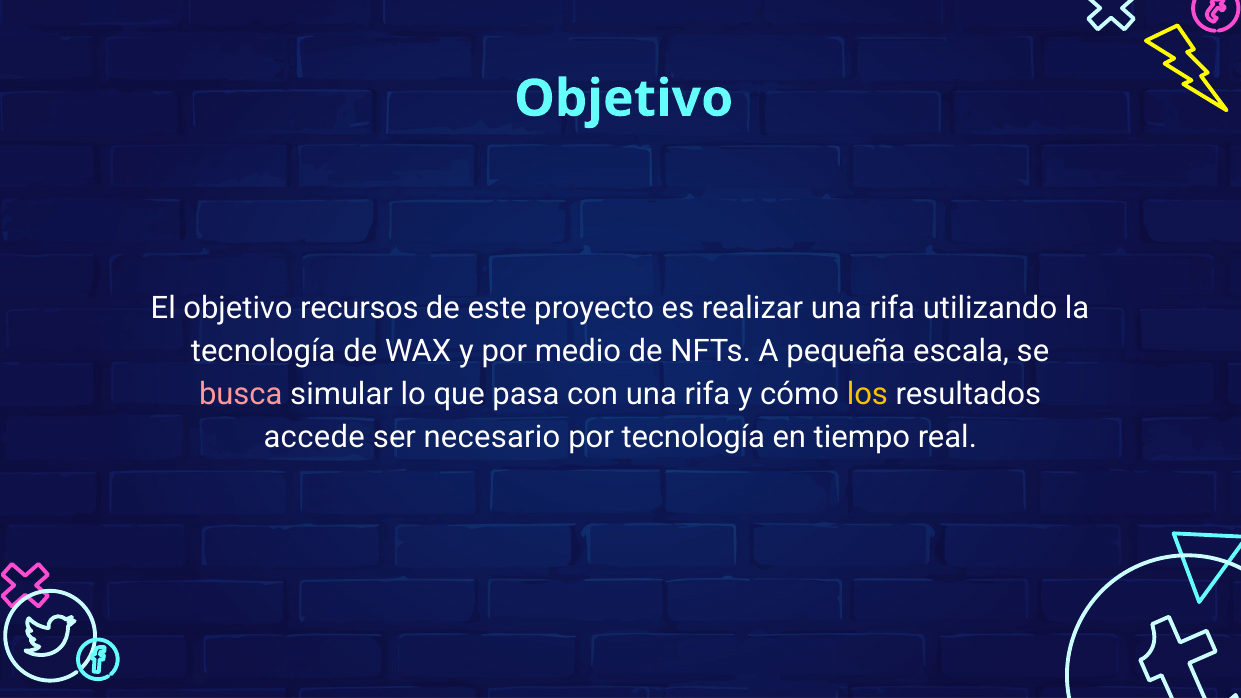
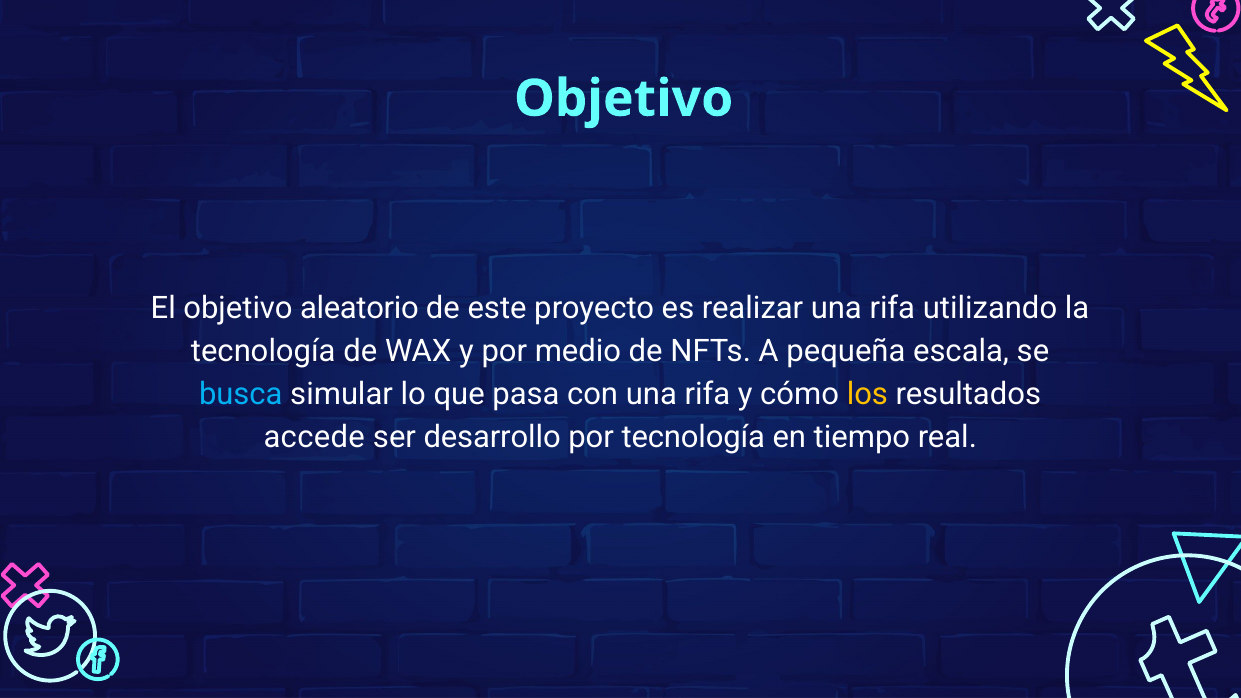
recursos: recursos -> aleatorio (359, 309)
busca colour: pink -> light blue (241, 394)
necesario: necesario -> desarrollo (492, 437)
